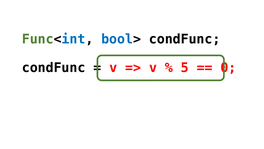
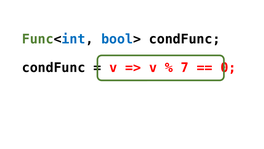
5: 5 -> 7 (185, 68)
